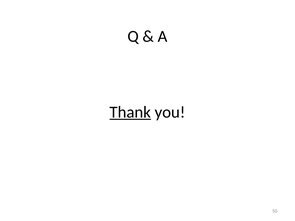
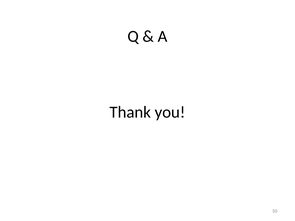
Thank underline: present -> none (130, 112)
